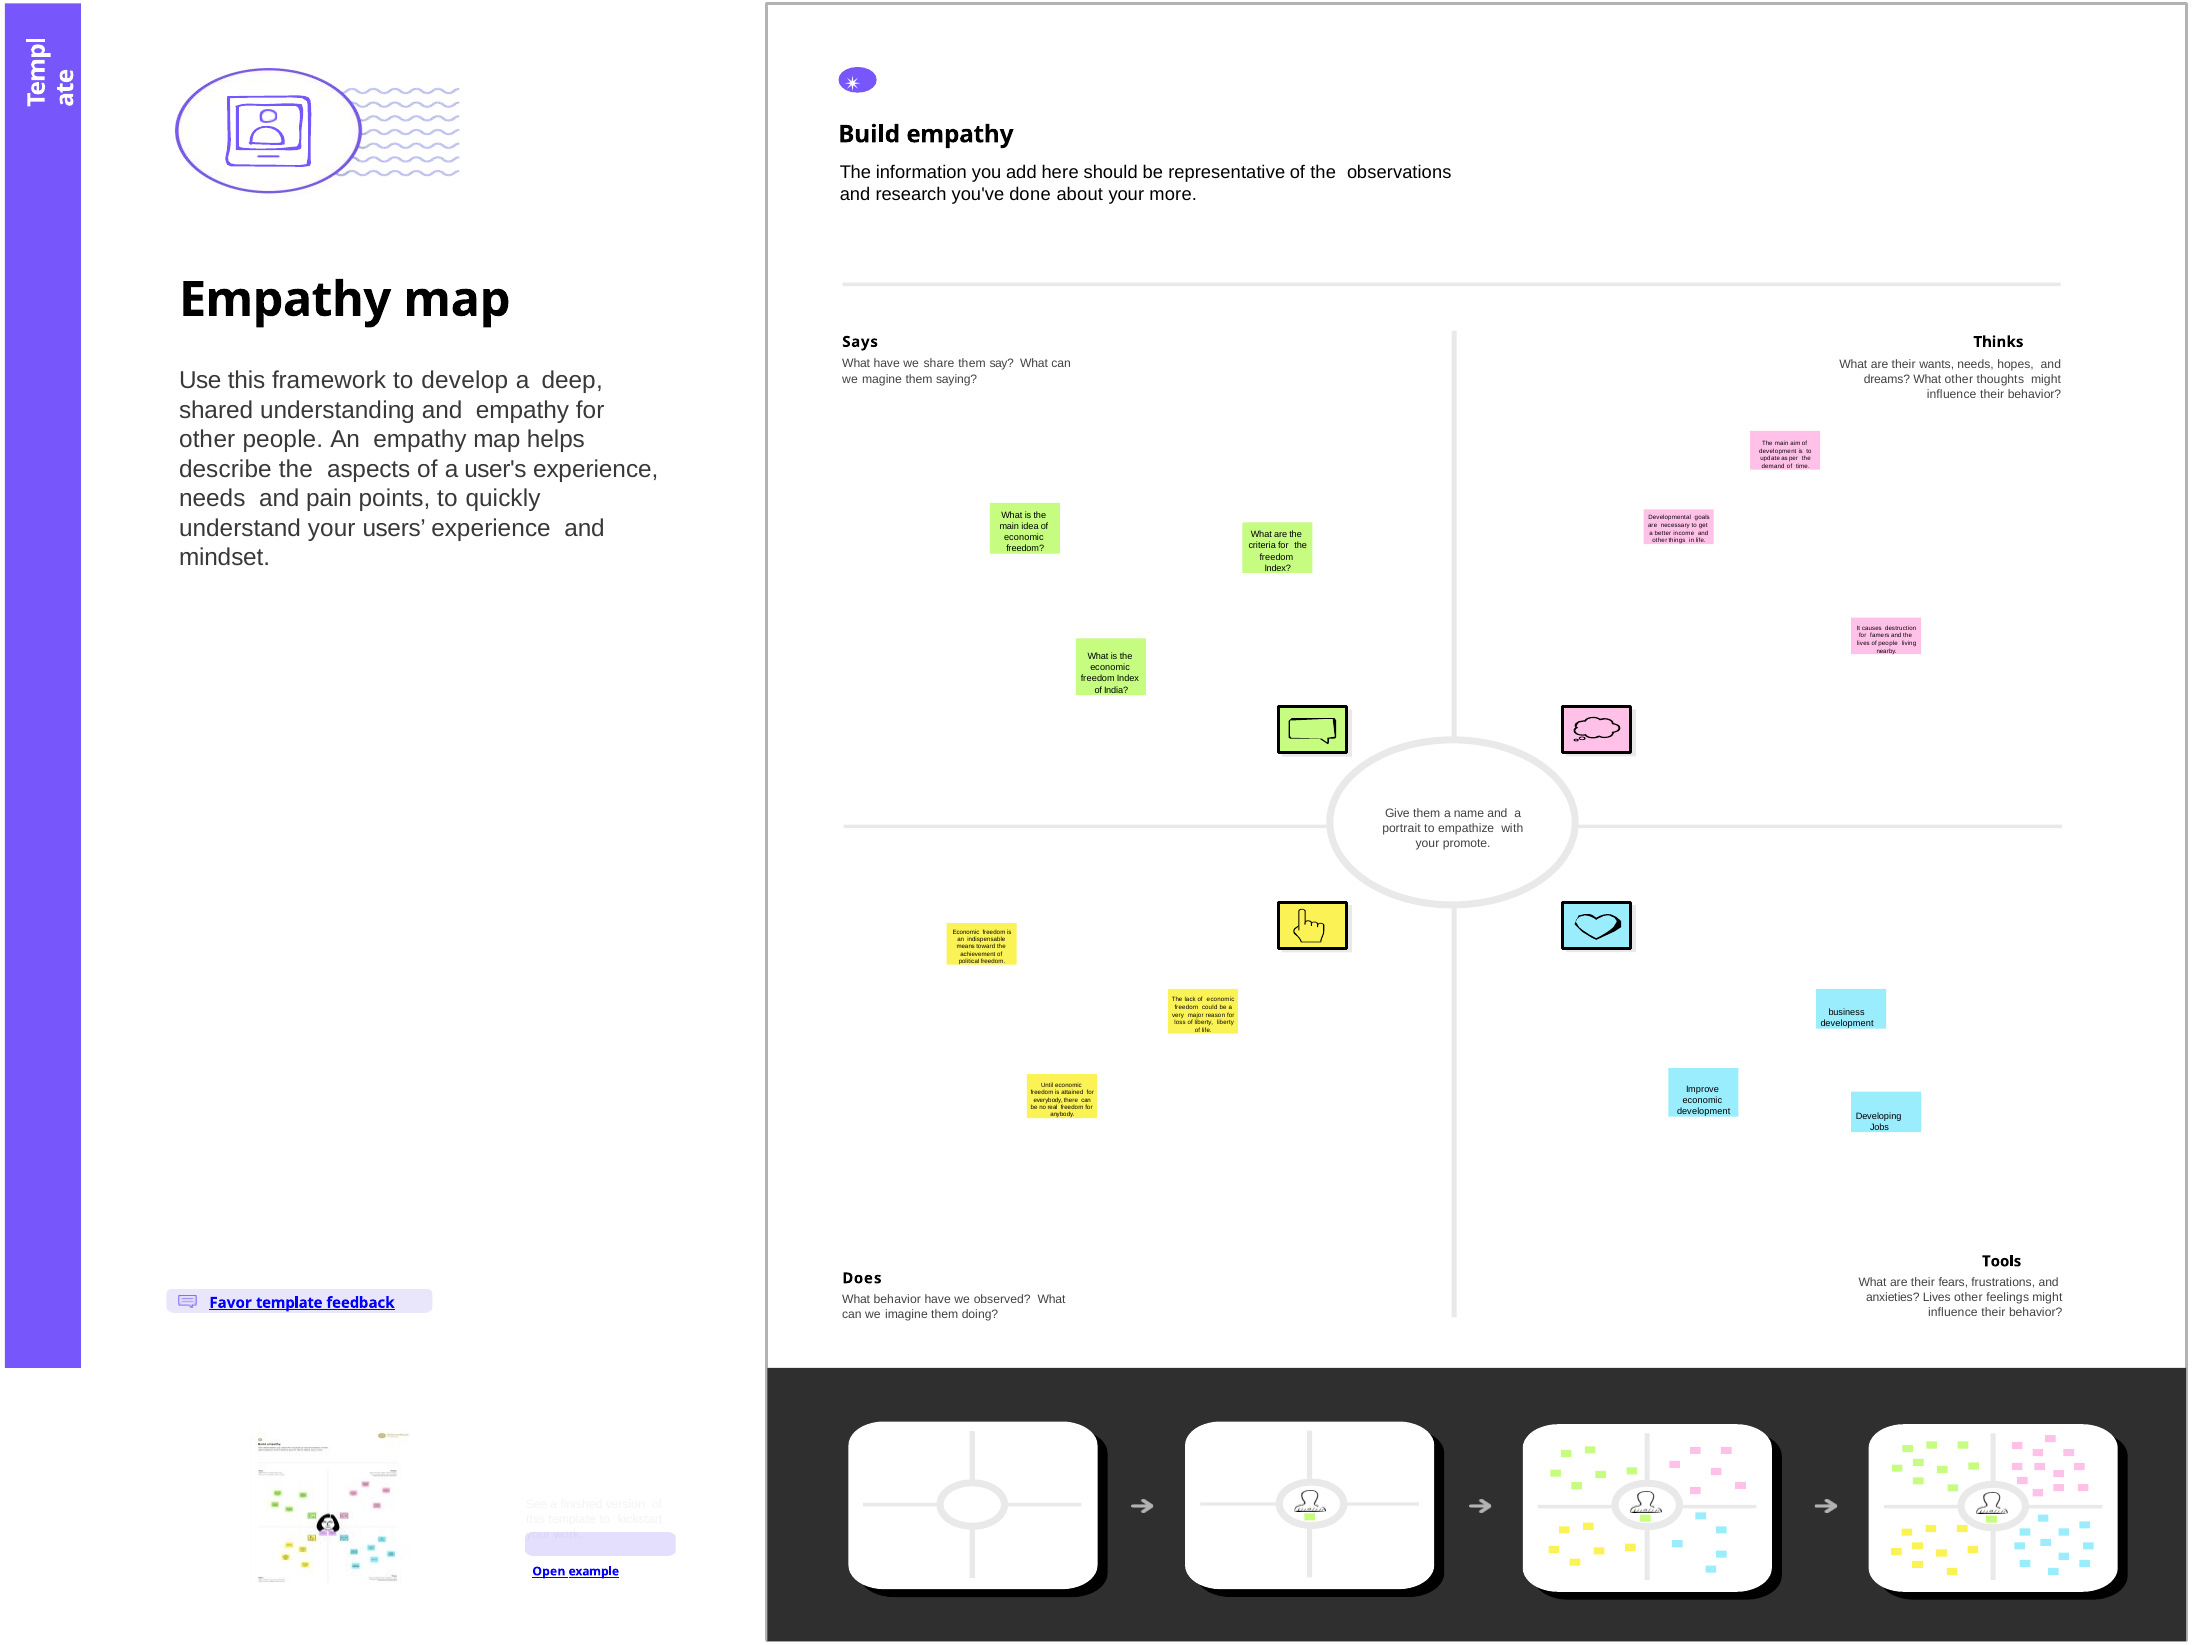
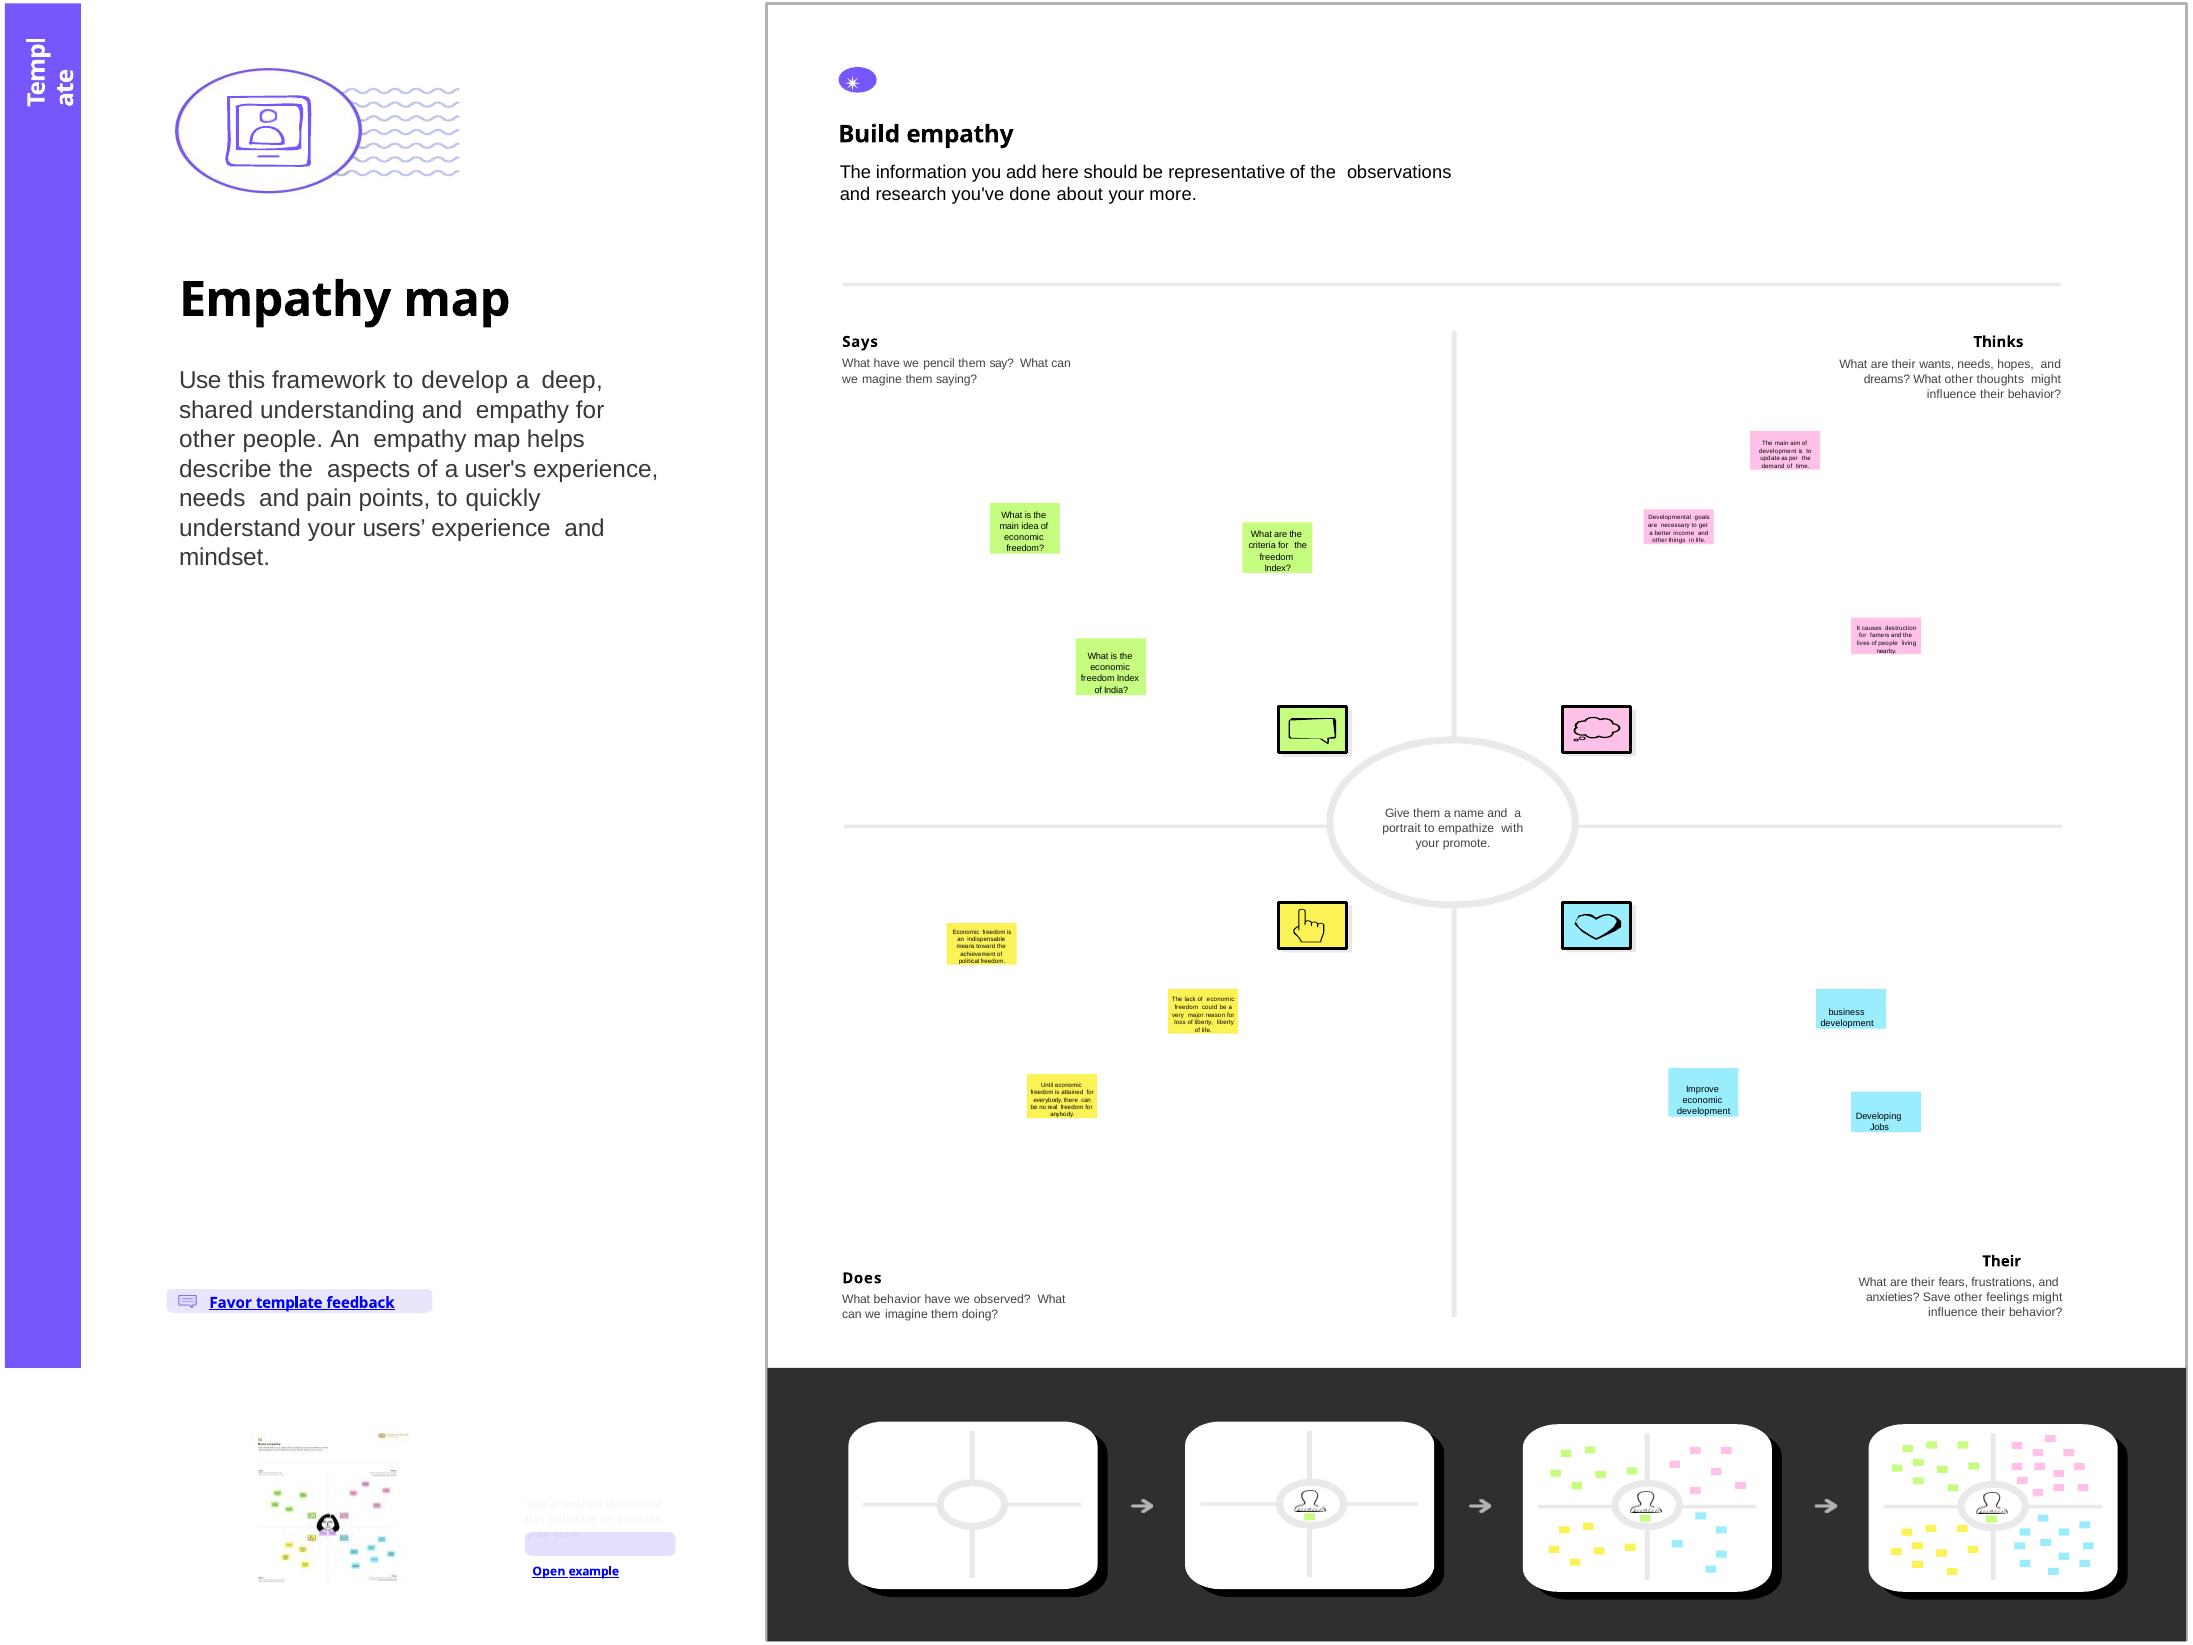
share: share -> pencil (939, 364)
Tools: Tools -> Their (2002, 1261)
anxieties Lives: Lives -> Save (1937, 1297)
